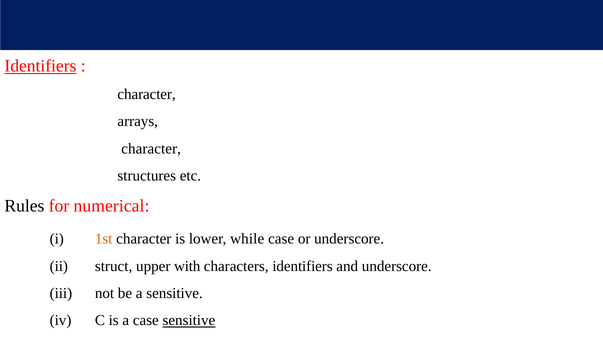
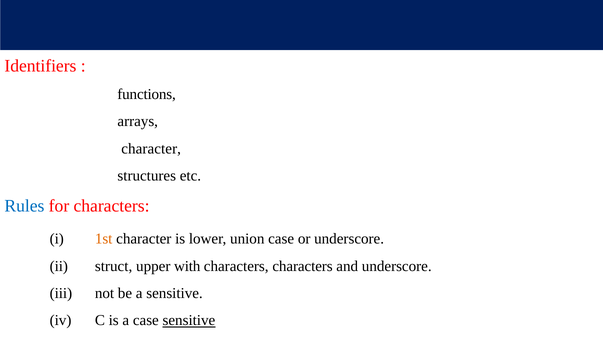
Identifiers underline: present -> none (40, 66)
character: character -> functions (147, 94)
Rules colour: black -> blue (24, 206)
for numerical: numerical -> characters (112, 206)
while: while -> union (247, 239)
characters identifiers: identifiers -> characters (303, 266)
